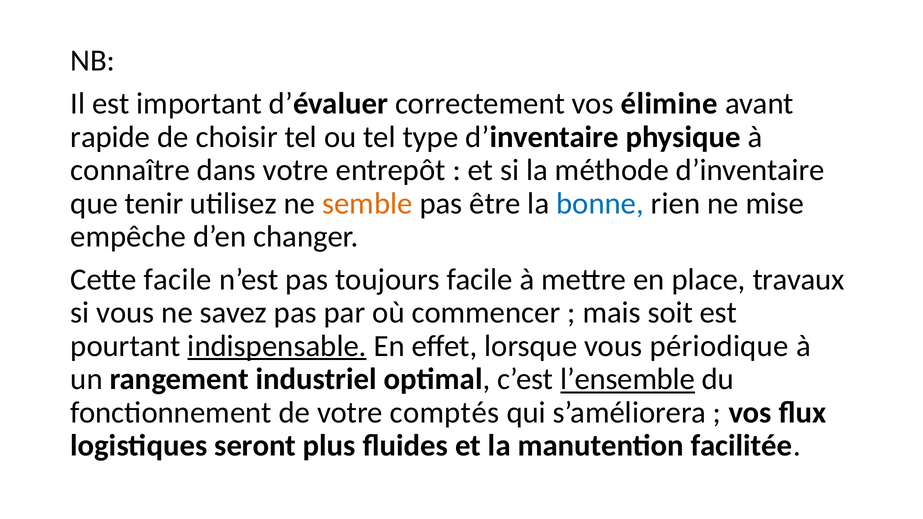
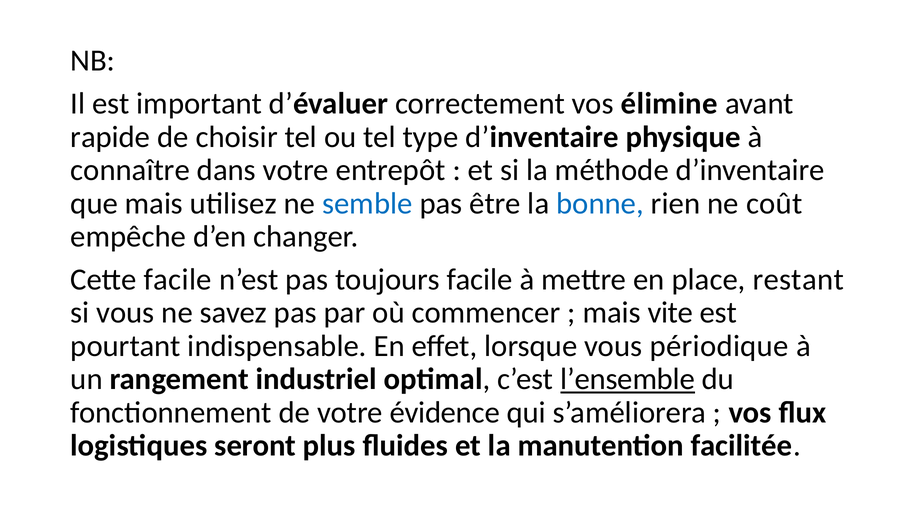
que tenir: tenir -> mais (154, 203)
semble colour: orange -> blue (367, 203)
mise: mise -> coût (774, 203)
travaux: travaux -> restant (798, 280)
soit: soit -> vite (670, 313)
indispensable underline: present -> none (277, 346)
comptés: comptés -> évidence (445, 413)
